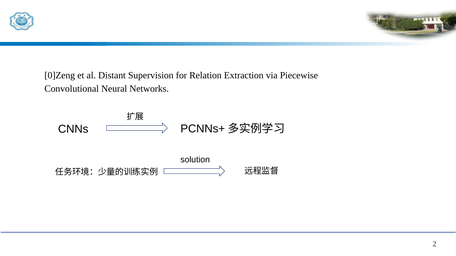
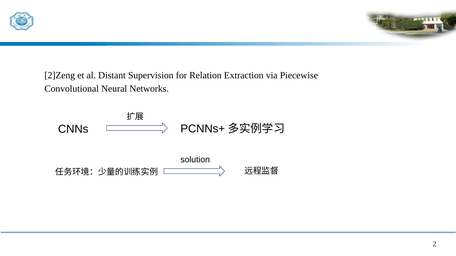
0]Zeng: 0]Zeng -> 2]Zeng (60, 76)
